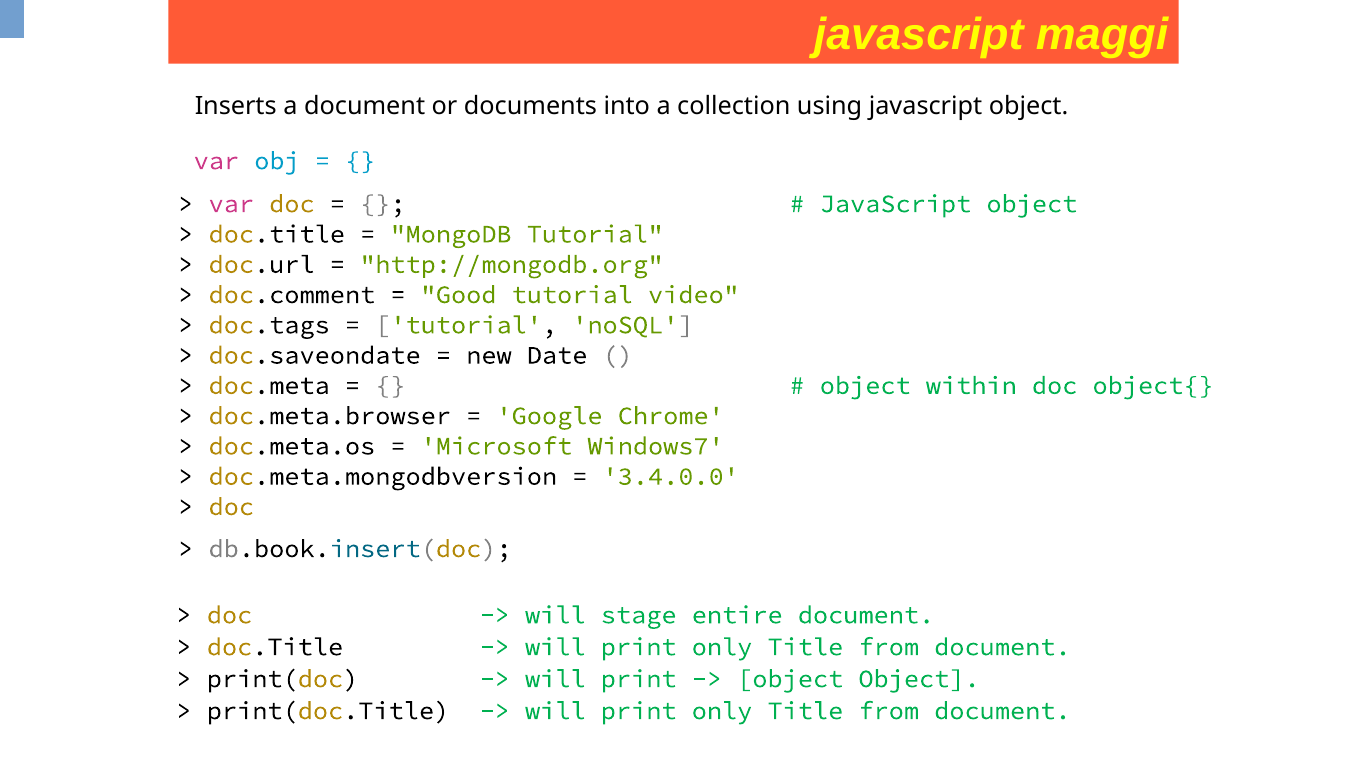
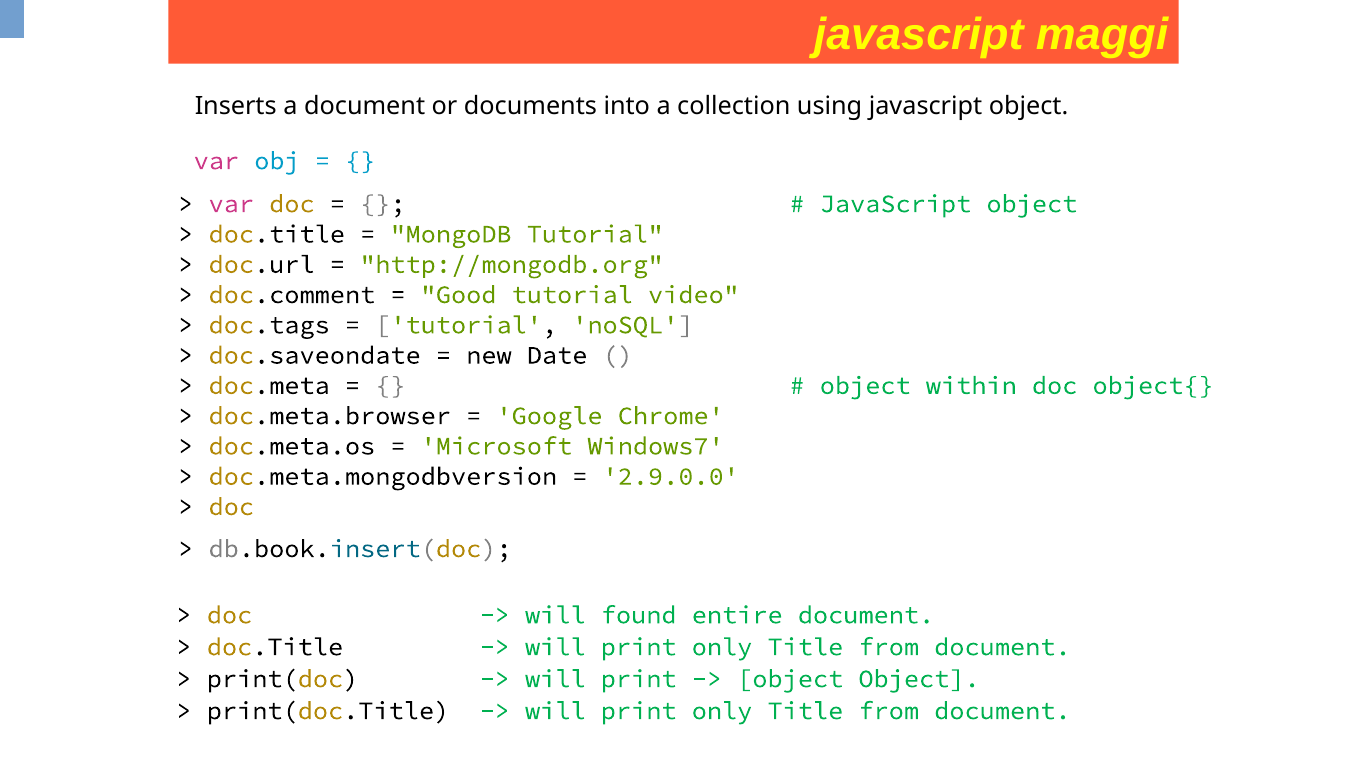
3.4.0.0: 3.4.0.0 -> 2.9.0.0 (671, 477)
stage: stage -> found (639, 616)
